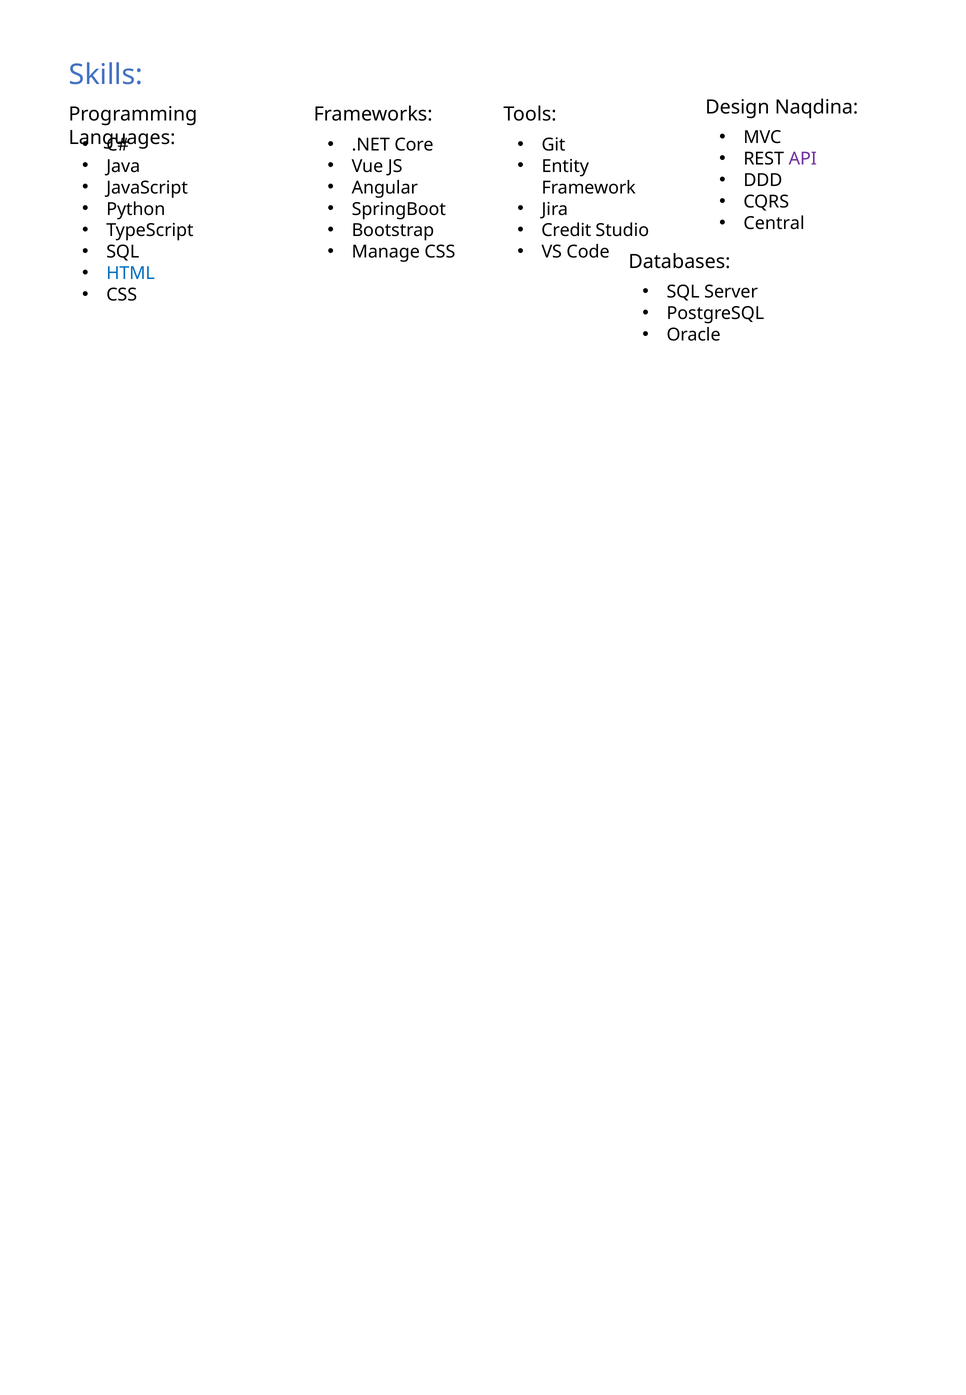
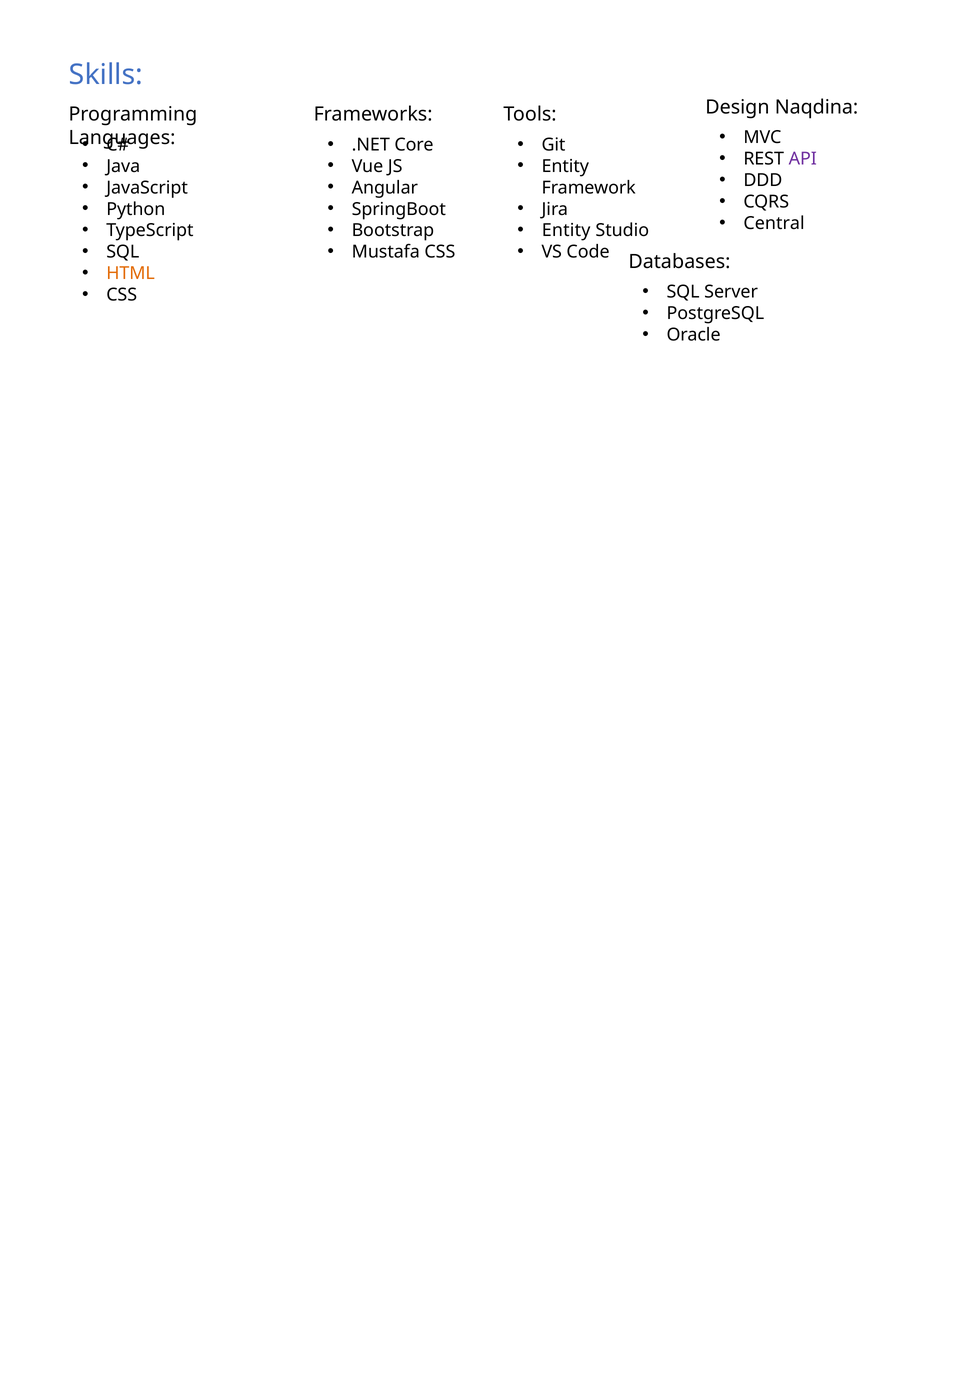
Credit: Credit -> Entity (566, 231)
Manage: Manage -> Mustafa (386, 252)
HTML colour: blue -> orange (131, 274)
